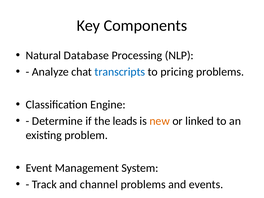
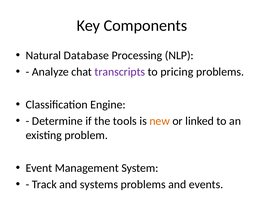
transcripts colour: blue -> purple (120, 72)
leads: leads -> tools (125, 121)
channel: channel -> systems (99, 184)
